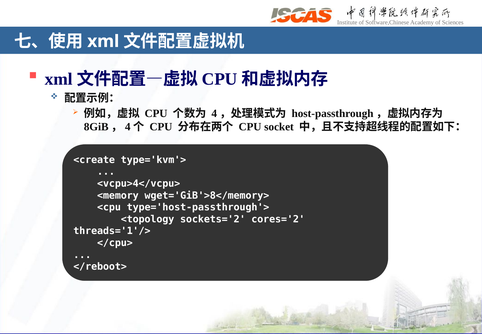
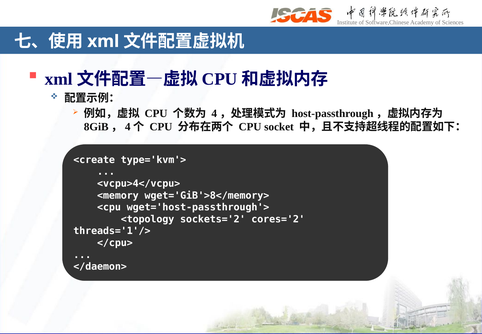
type='host-passthrough'>: type='host-passthrough'> -> wget='host-passthrough'> (198, 207)
</reboot>: </reboot> -> </daemon> (100, 266)
